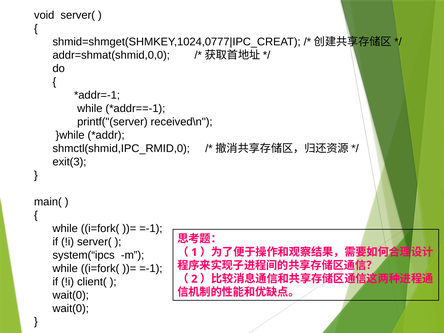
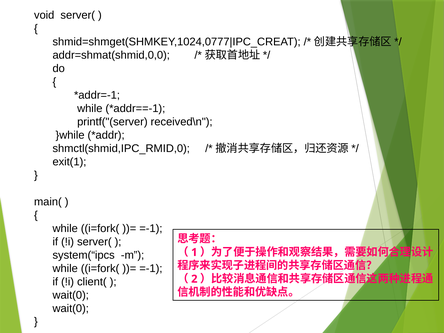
exit(3: exit(3 -> exit(1 (69, 162)
